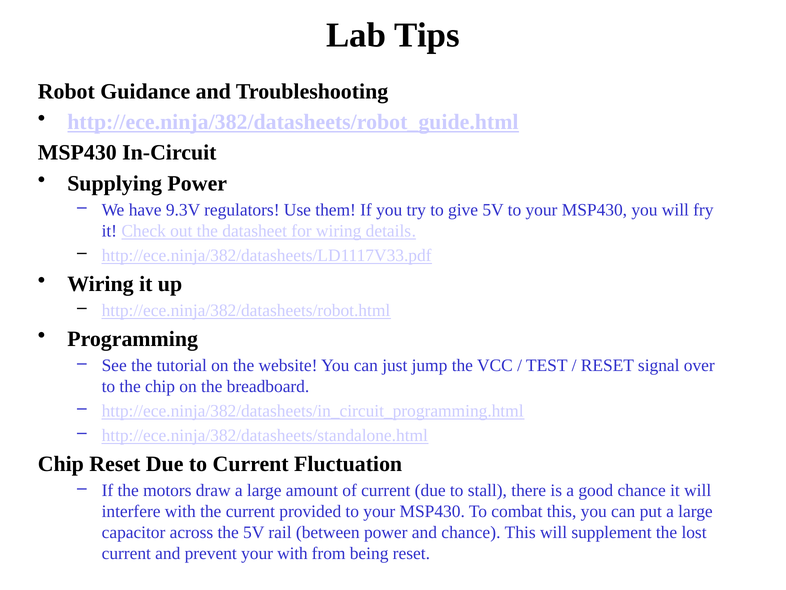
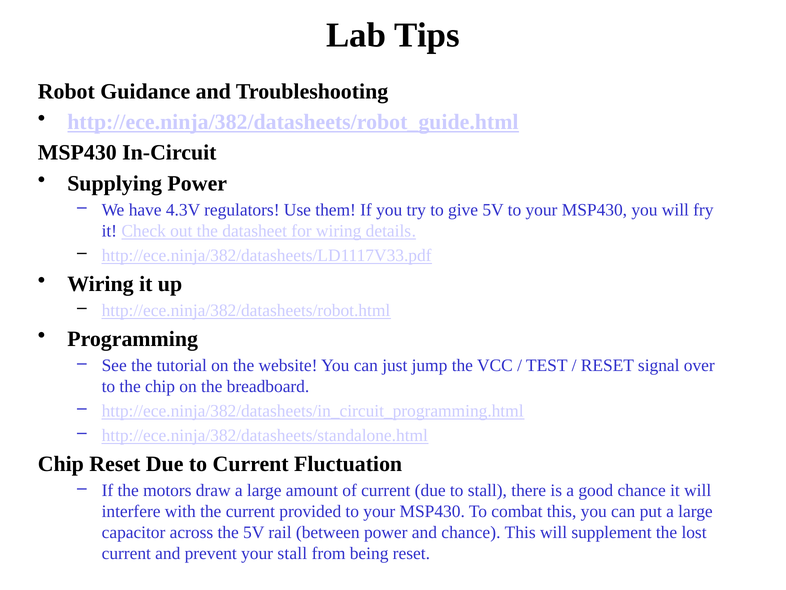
9.3V: 9.3V -> 4.3V (183, 210)
your with: with -> stall (292, 553)
